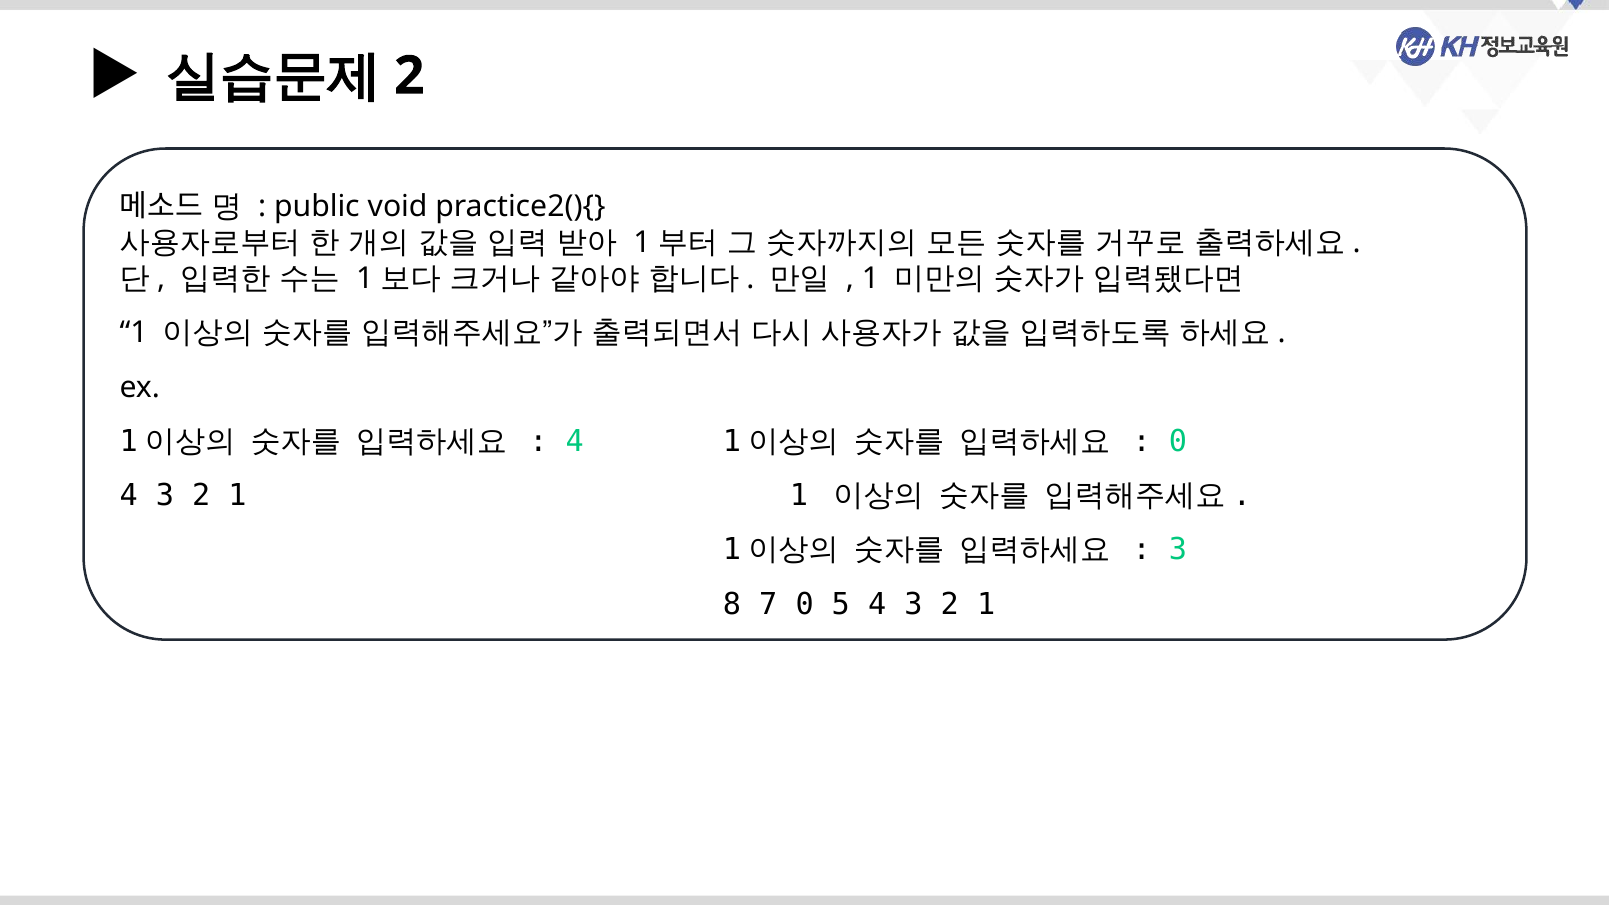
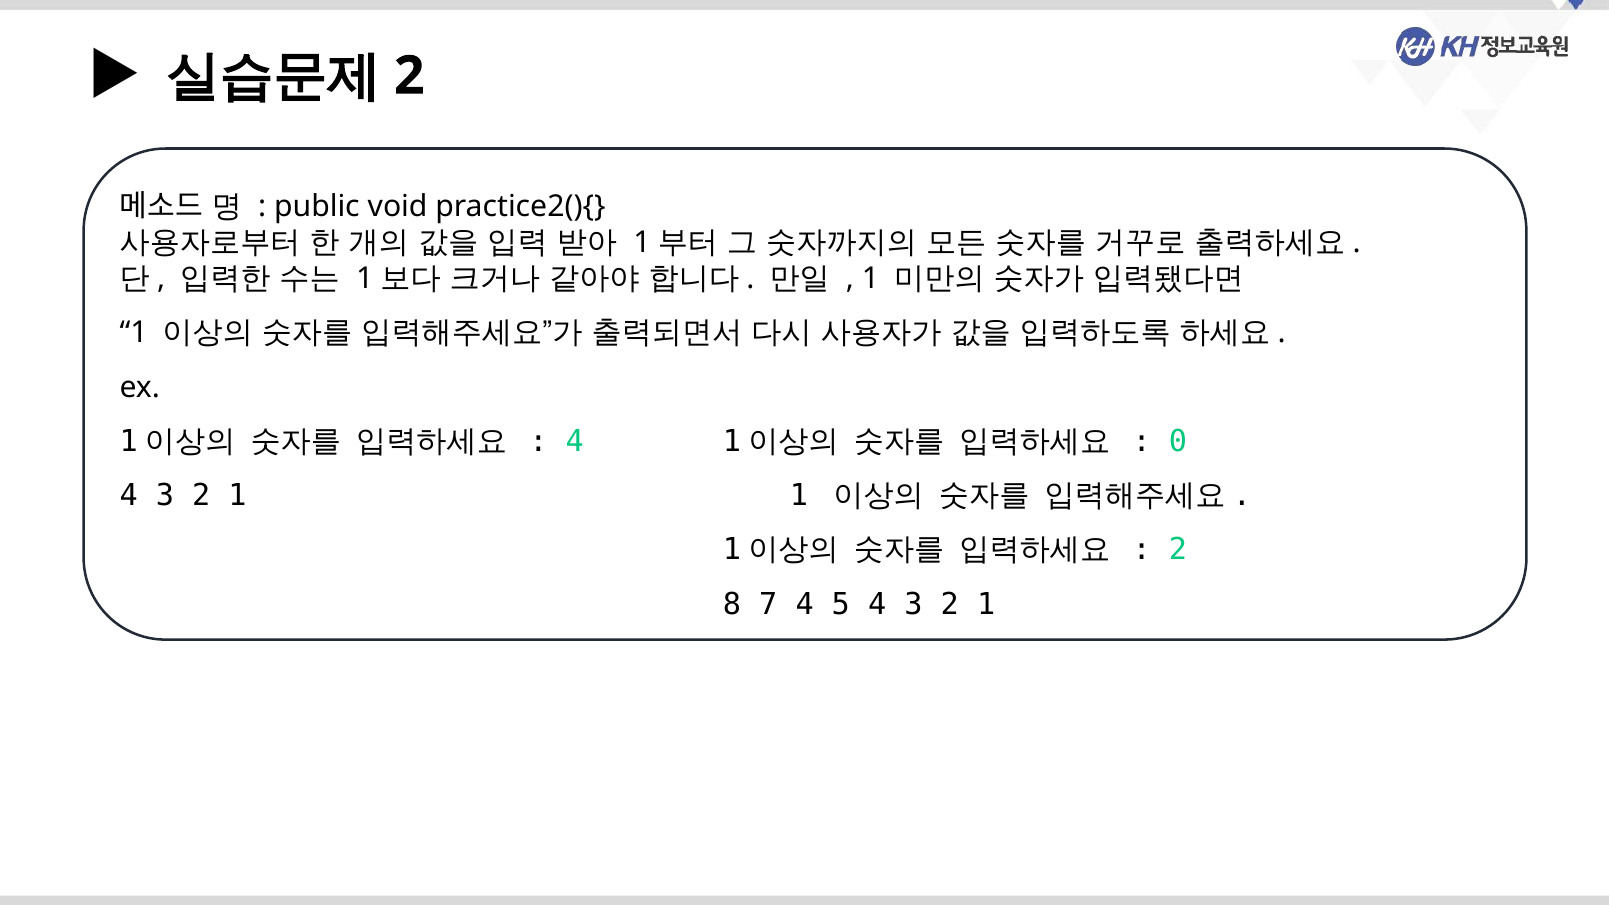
3: 3 -> 2 (1178, 550)
7 0: 0 -> 4 (805, 604)
